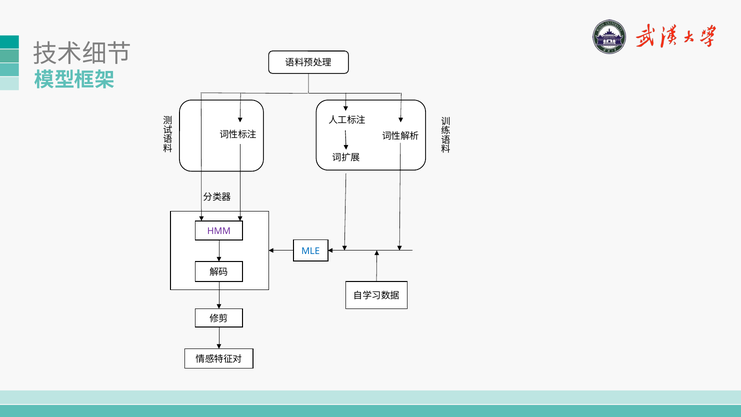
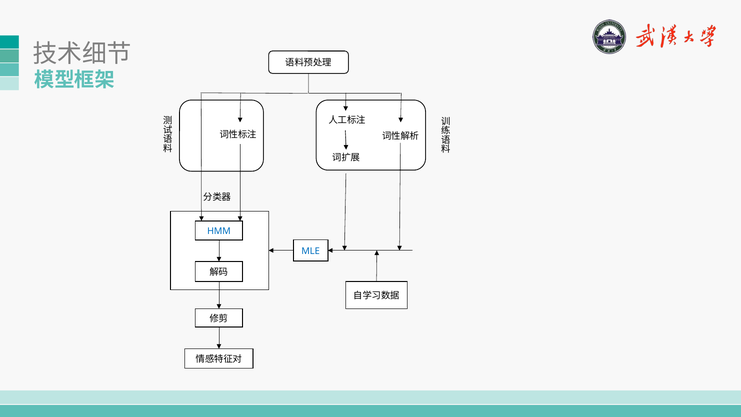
HMM colour: purple -> blue (219, 231)
